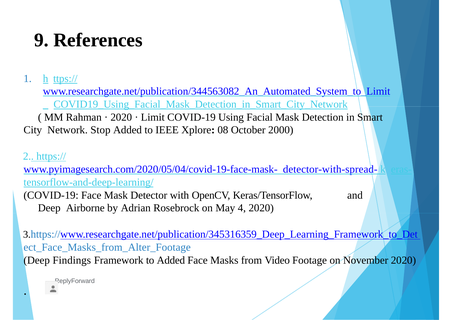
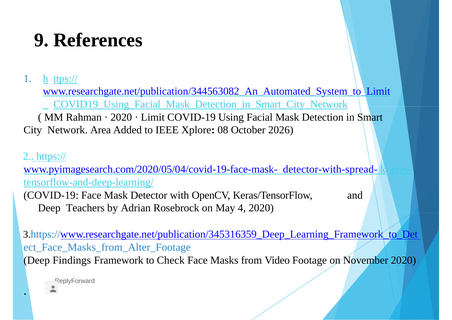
Stop: Stop -> Area (101, 130)
2000: 2000 -> 2026 (281, 130)
Airborne: Airborne -> Teachers (85, 208)
to Added: Added -> Check (171, 260)
